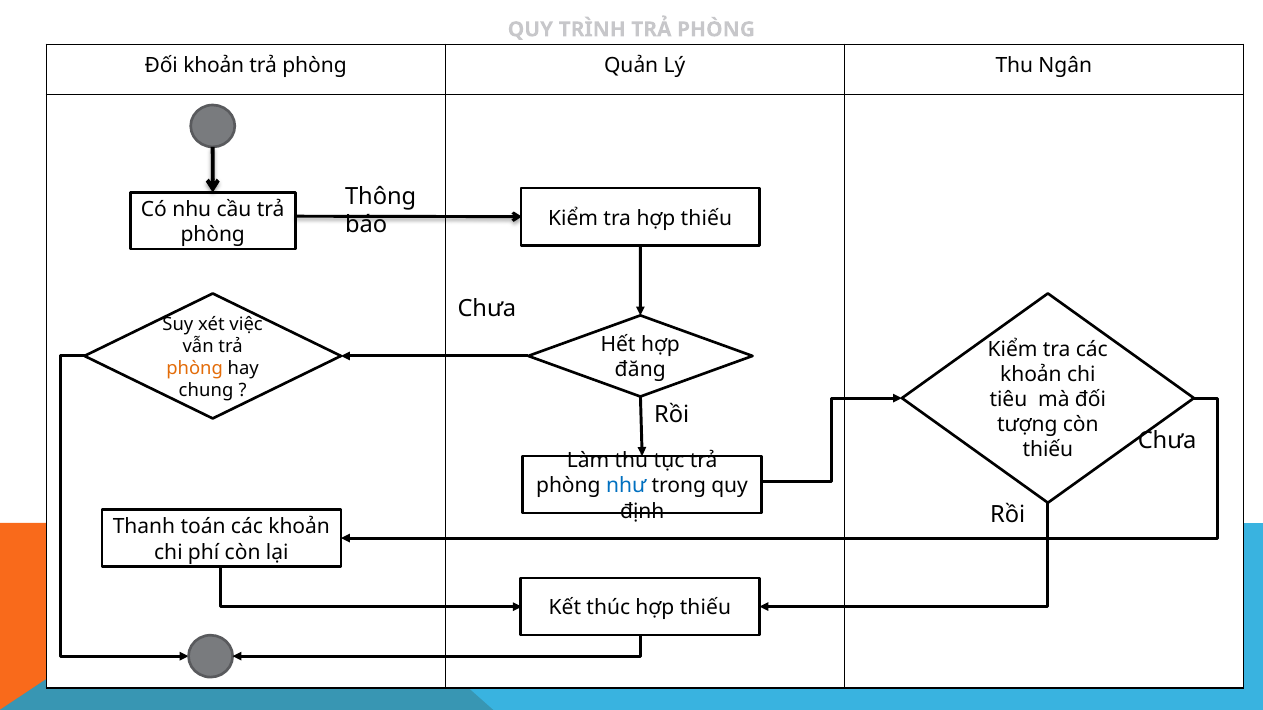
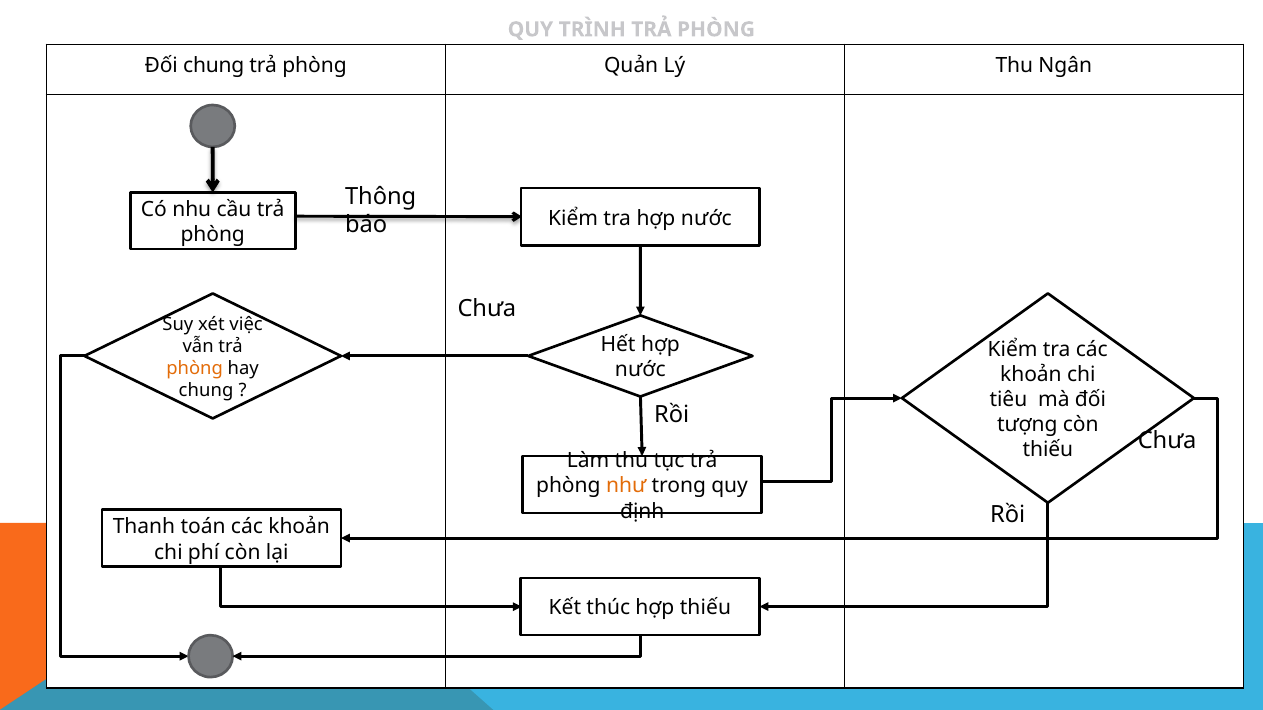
Đối khoản: khoản -> chung (214, 65)
tra hợp thiếu: thiếu -> nước (706, 218)
đăng: đăng -> nước (640, 370)
như colour: blue -> orange (626, 486)
